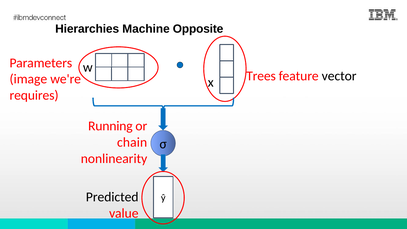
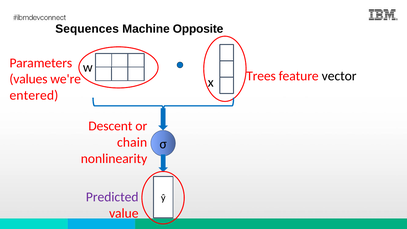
Hierarchies: Hierarchies -> Sequences (87, 29)
image: image -> values (28, 79)
requires: requires -> entered (34, 95)
Running: Running -> Descent (110, 126)
Predicted colour: black -> purple (112, 197)
